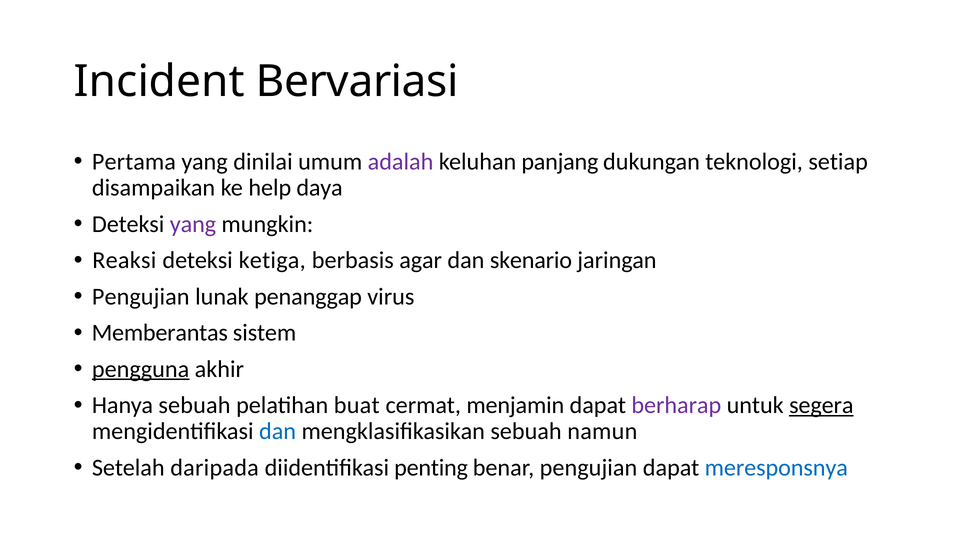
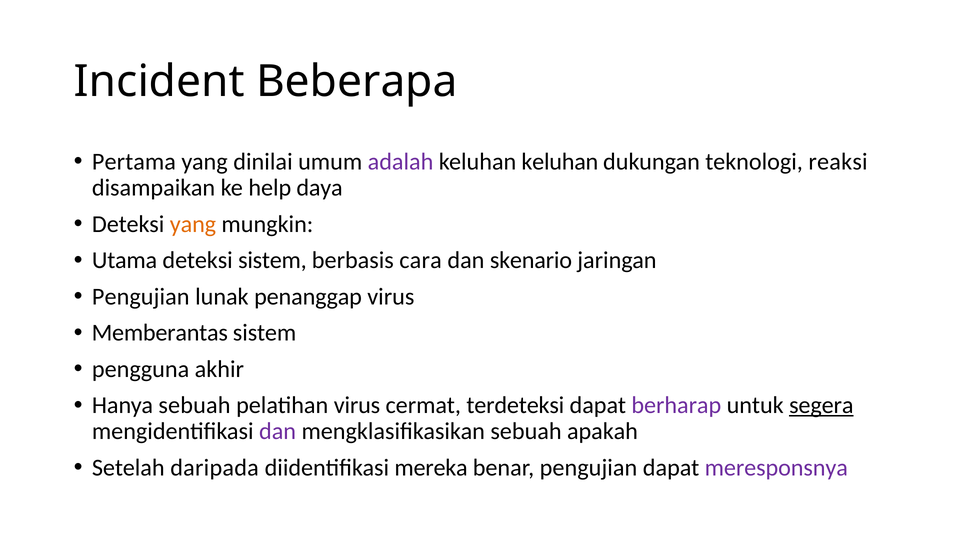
Bervariasi: Bervariasi -> Beberapa (357, 81)
keluhan panjang: panjang -> keluhan (560, 162)
setiap: setiap -> reaksi (838, 162)
yang colour: purple -> orange (193, 224)
Reaksi: Reaksi -> Utama (125, 260)
deteksi ketiga: ketiga -> sistem (272, 260)
agar: agar -> cara (421, 260)
pengguna underline: present -> none (141, 369)
pelatihan buat: buat -> virus (357, 405)
menjamin: menjamin -> terdeteksi (515, 405)
dan colour: blue -> purple (278, 431)
namun: namun -> apakah (602, 431)
penting: penting -> mereka (431, 467)
meresponsnya colour: blue -> purple (776, 467)
